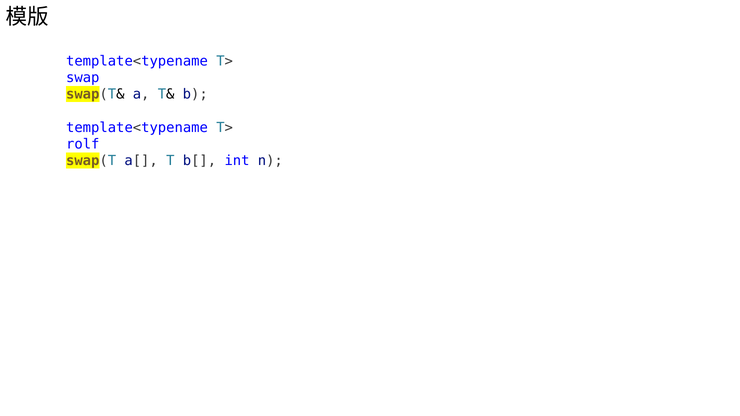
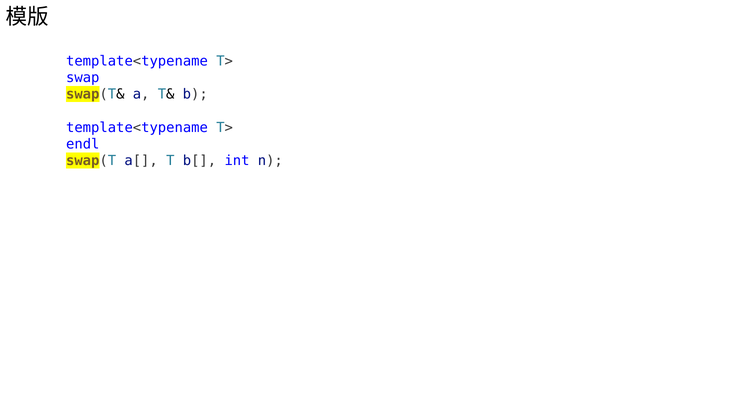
rolf: rolf -> endl (83, 144)
